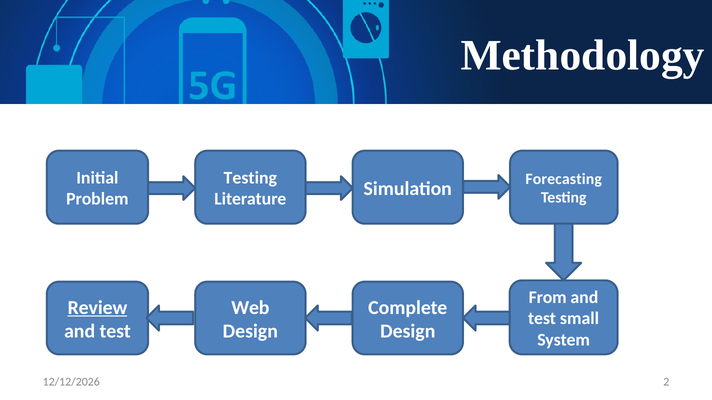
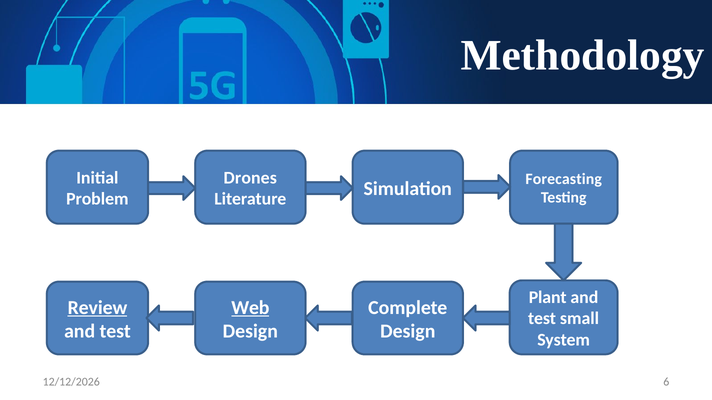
Testing: Testing -> Drones (250, 178)
From: From -> Plant (548, 298)
Web underline: none -> present (250, 308)
2: 2 -> 6 (666, 383)
